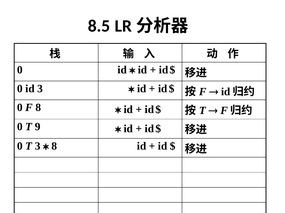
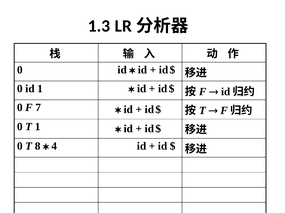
8.5: 8.5 -> 1.3 (99, 26)
id 3: 3 -> 1 (40, 89)
F 8: 8 -> 7 (38, 108)
T 9: 9 -> 1 (38, 127)
T 3: 3 -> 8 (38, 147)
8: 8 -> 4 (54, 147)
